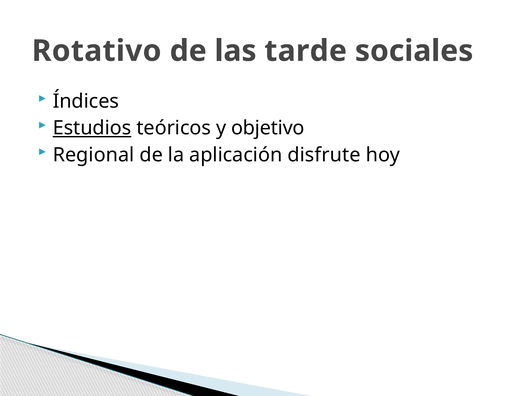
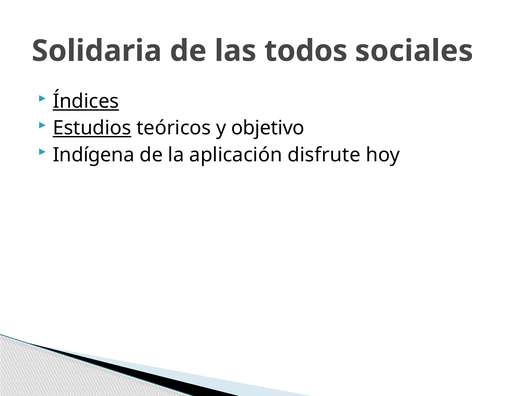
Rotativo: Rotativo -> Solidaria (97, 51)
tarde: tarde -> todos (306, 51)
Índices underline: none -> present (86, 101)
Regional: Regional -> Indígena (94, 155)
